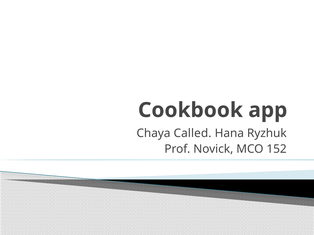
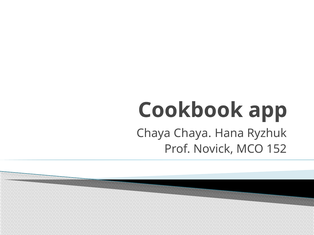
Chaya Called: Called -> Chaya (193, 133)
